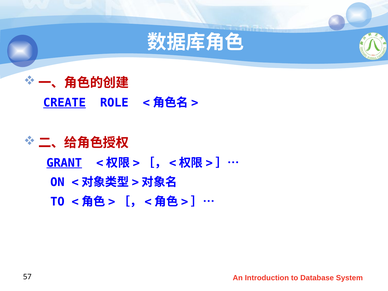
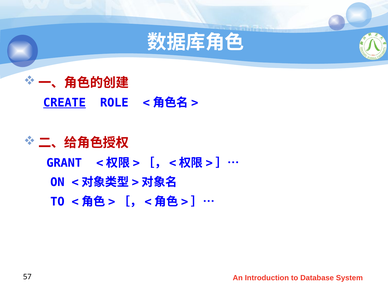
GRANT underline: present -> none (64, 163)
